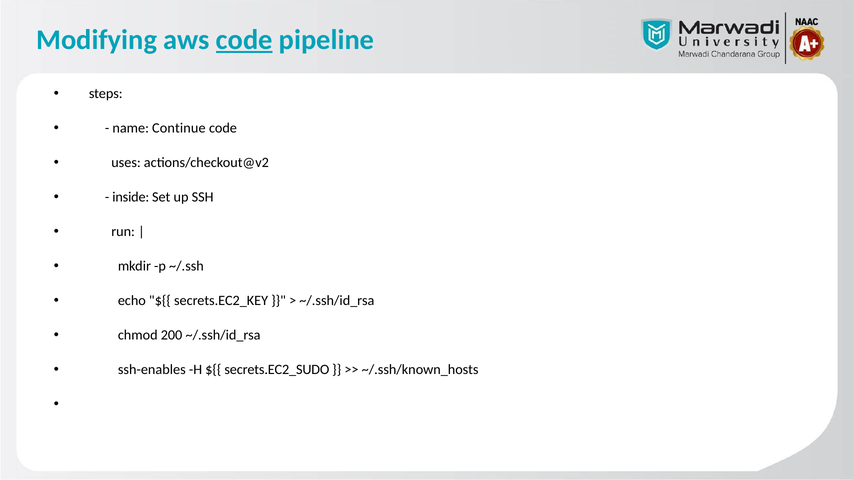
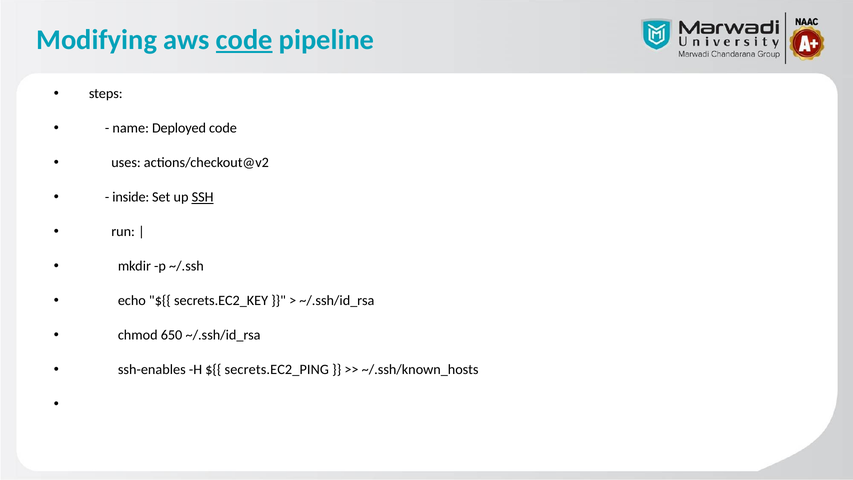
Continue: Continue -> Deployed (179, 128)
SSH underline: none -> present (203, 197)
200: 200 -> 650 (172, 335)
secrets.EC2_SUDO: secrets.EC2_SUDO -> secrets.EC2_PING (277, 370)
